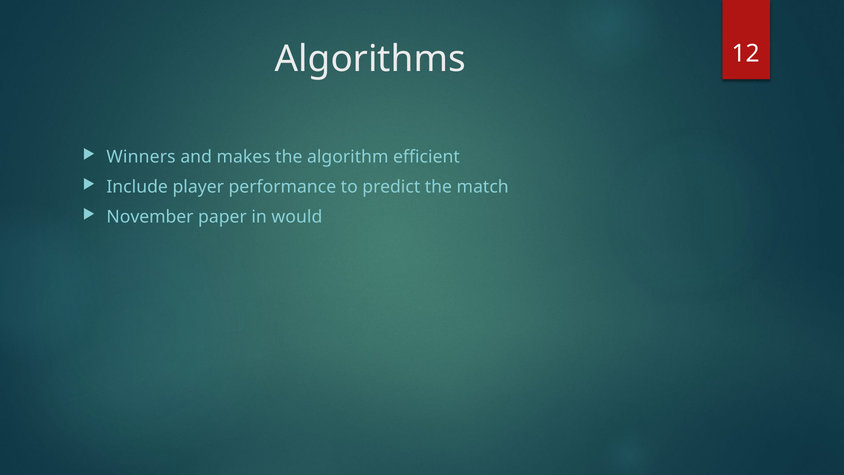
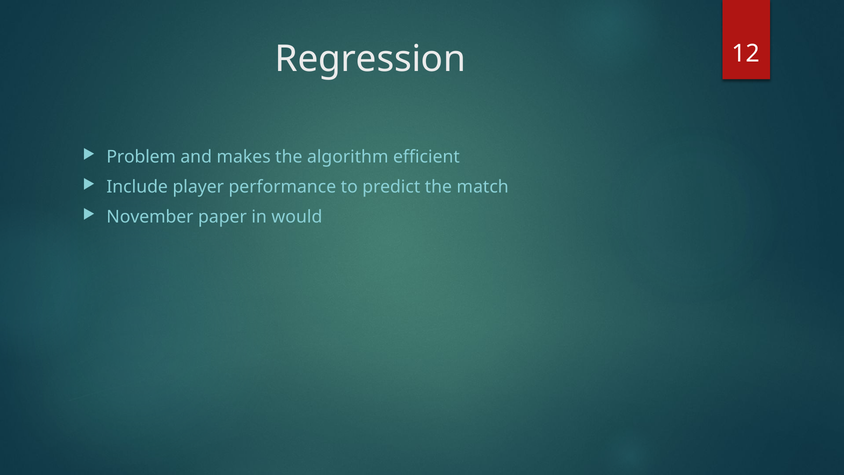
Algorithms: Algorithms -> Regression (370, 59)
Winners: Winners -> Problem (141, 157)
